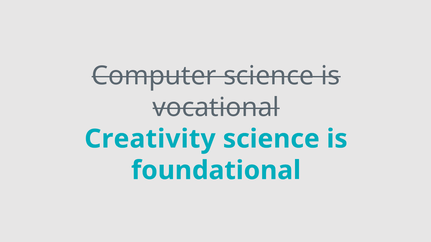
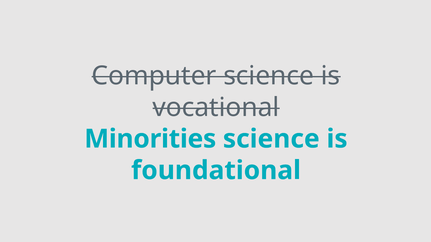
Creativity: Creativity -> Minorities (150, 139)
